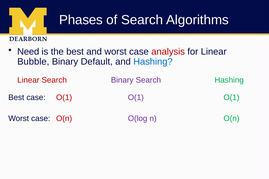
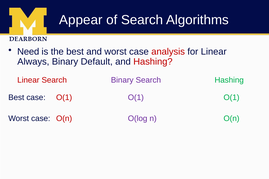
Phases: Phases -> Appear (81, 20)
Bubble: Bubble -> Always (33, 62)
Hashing colour: blue -> red (153, 62)
